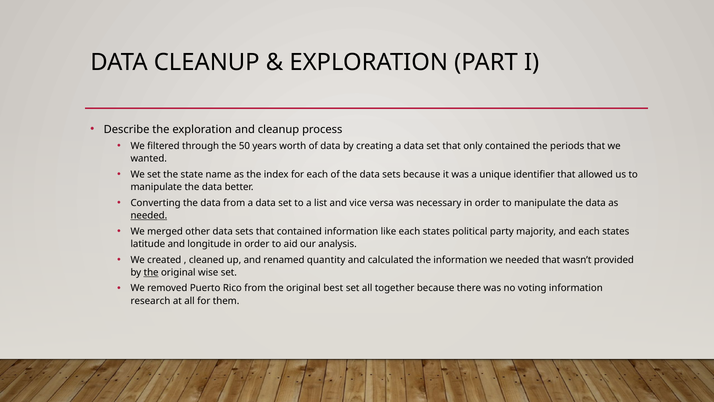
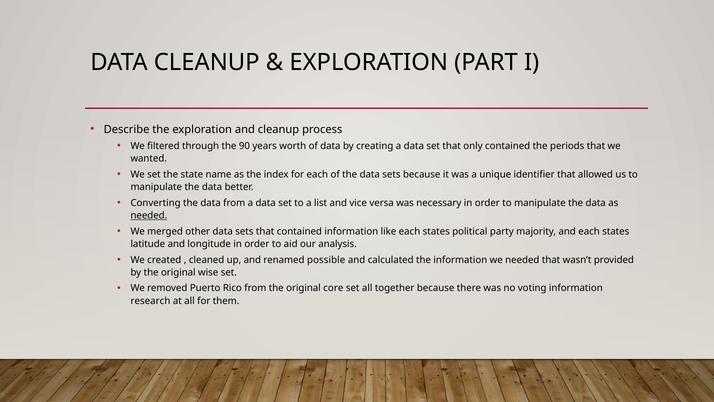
50: 50 -> 90 (244, 146)
quantity: quantity -> possible (326, 260)
the underline: present -> none (151, 272)
best: best -> core (333, 288)
